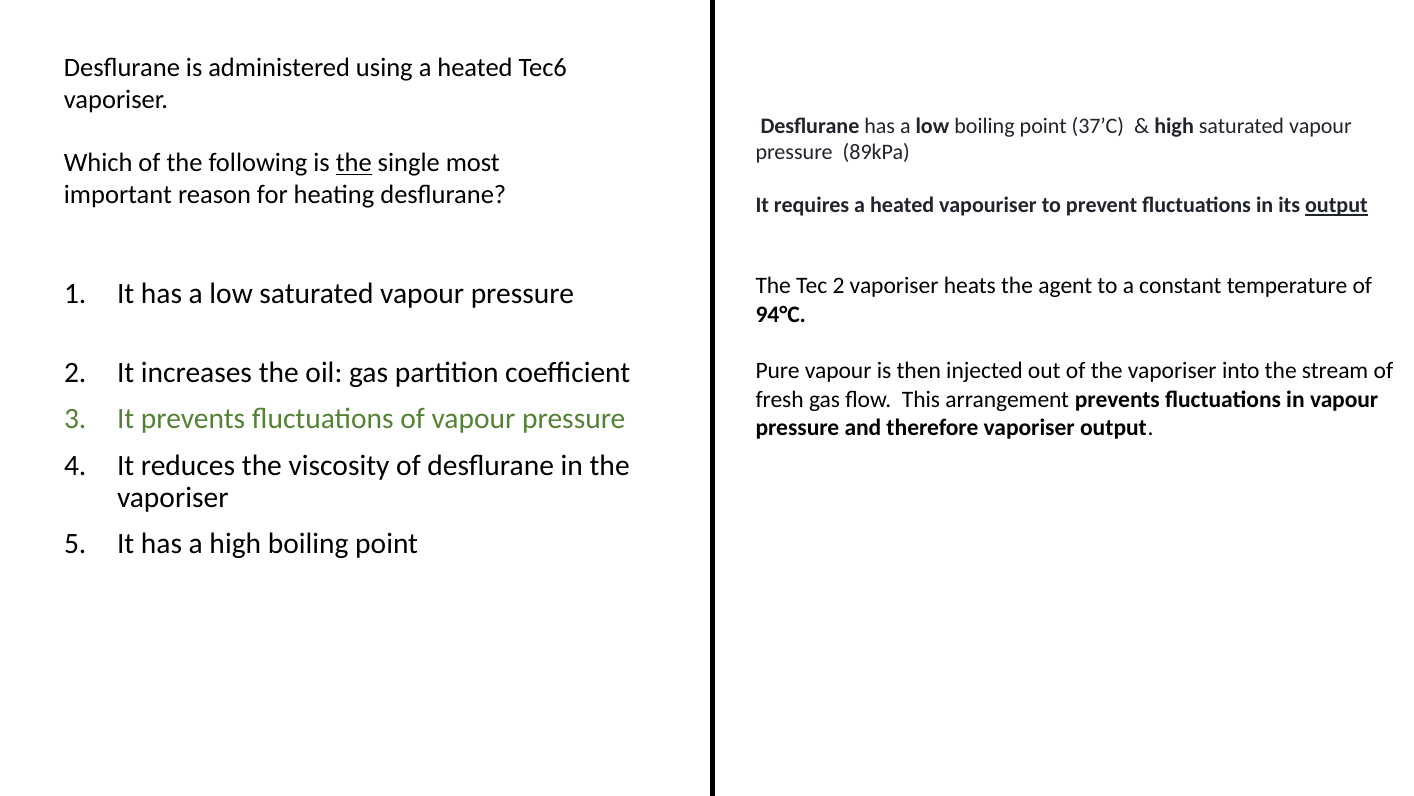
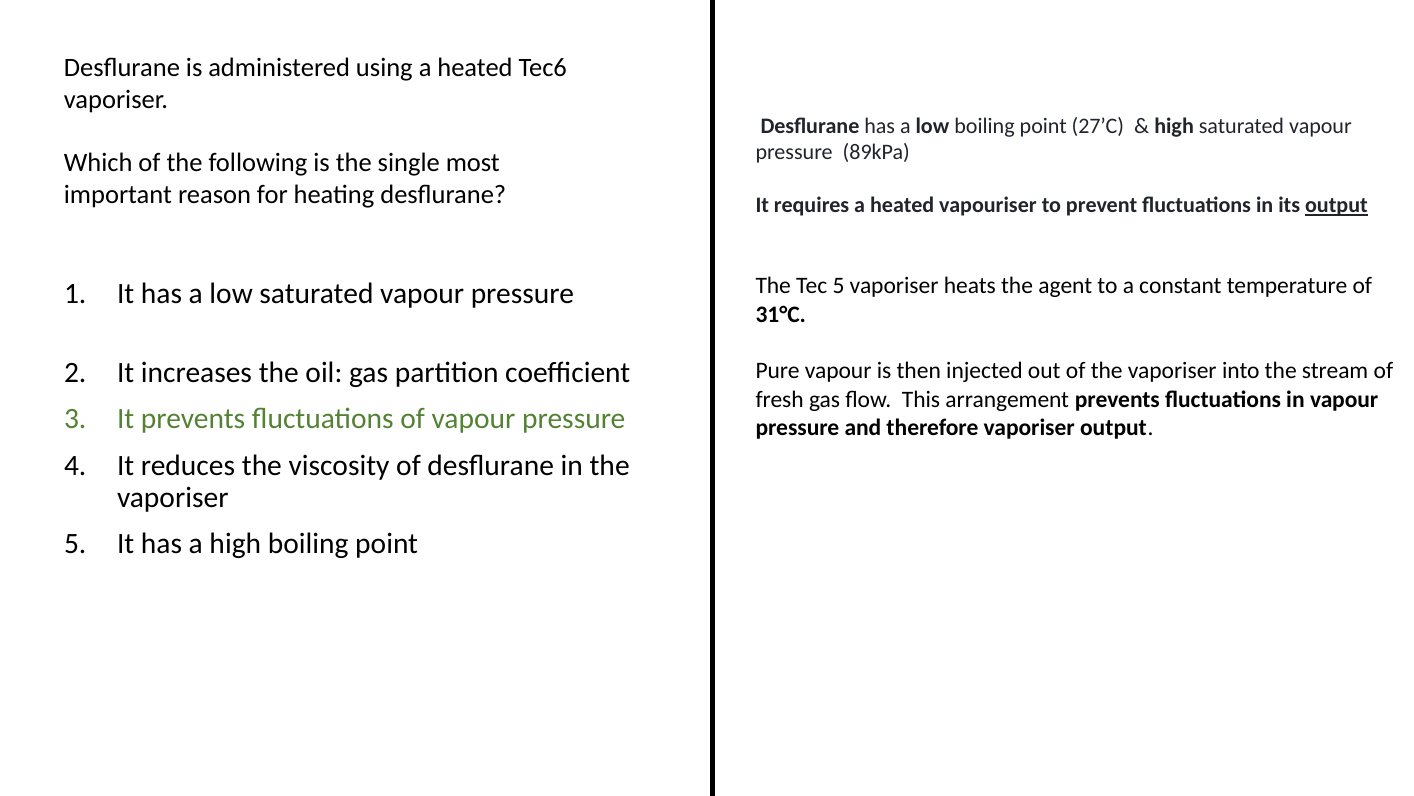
37’C: 37’C -> 27’C (1098, 126)
the underline: present -> none (354, 163)
Tec 2: 2 -> 5 (838, 286)
94°C: 94°C -> 31°C (781, 314)
